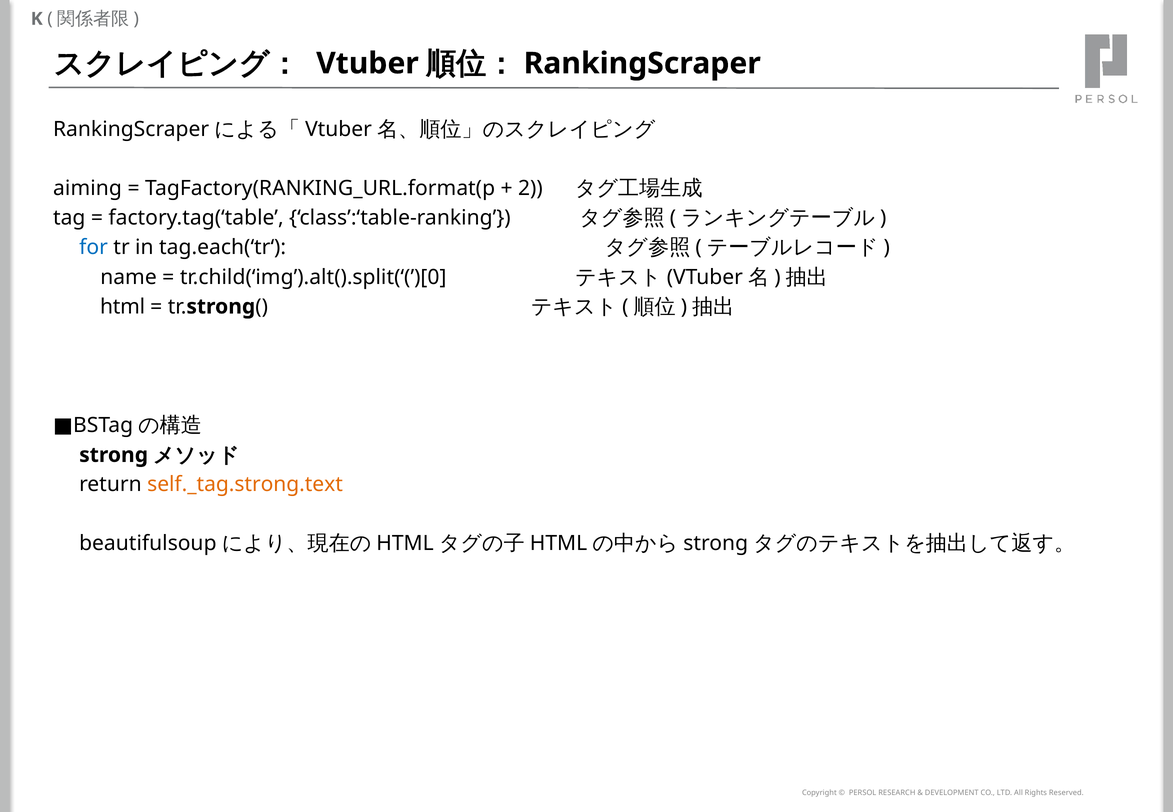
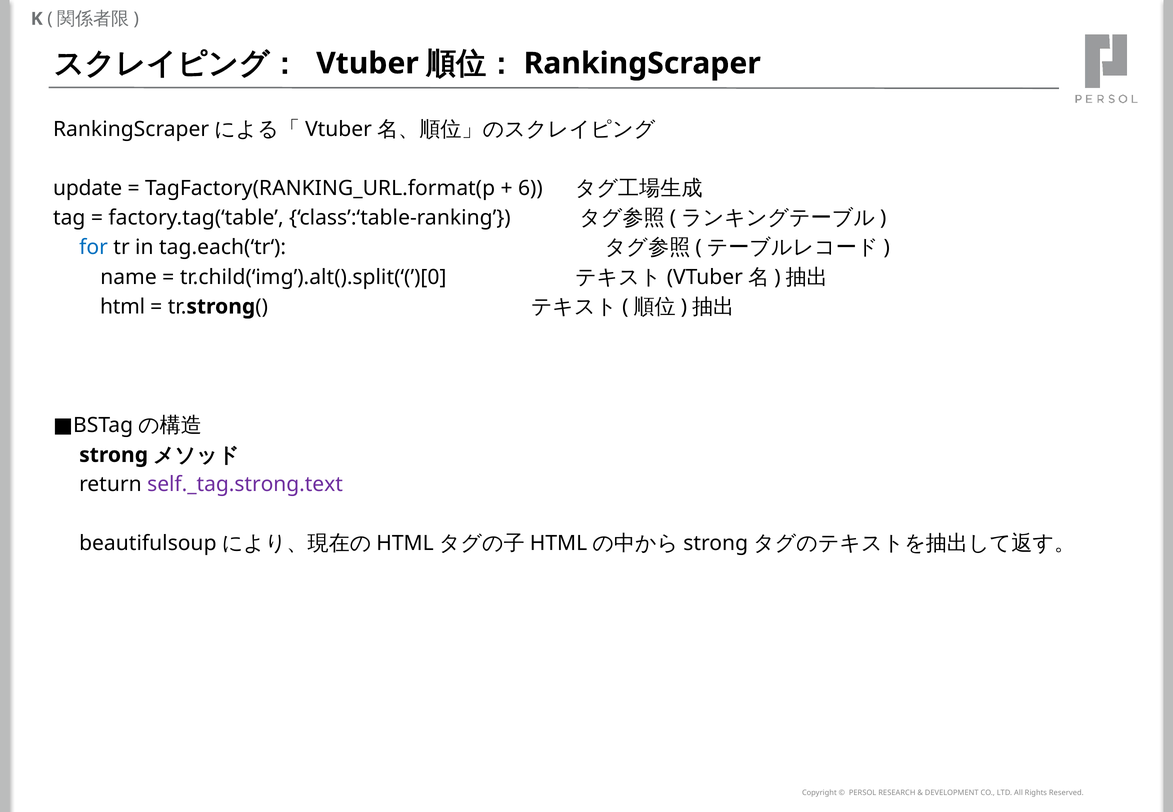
aiming: aiming -> update (88, 188)
2: 2 -> 6 (530, 188)
self._tag.strong.text colour: orange -> purple (245, 485)
